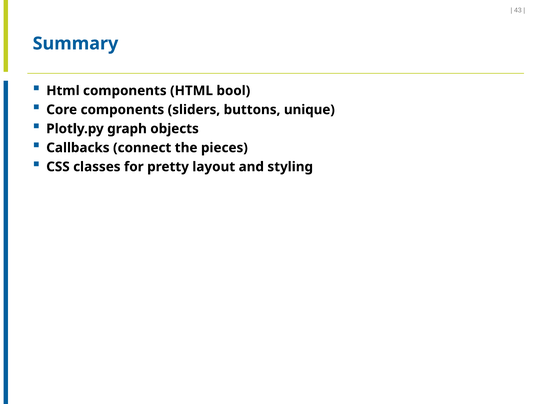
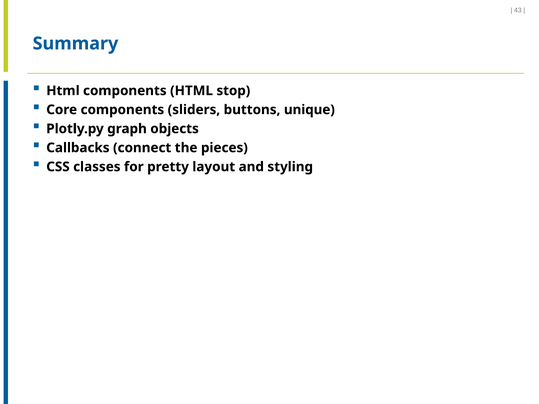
bool: bool -> stop (233, 91)
